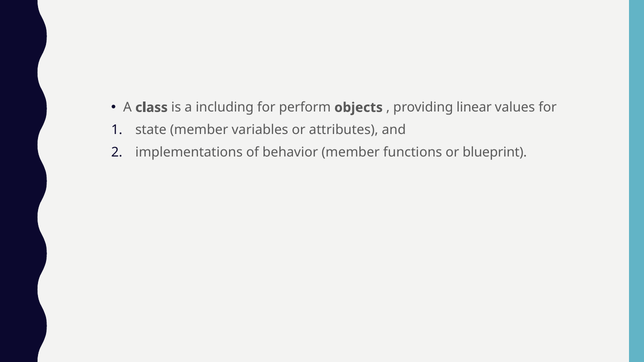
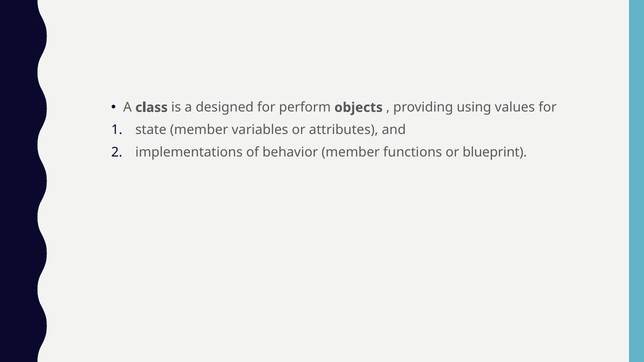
including: including -> designed (225, 108)
linear: linear -> using (474, 108)
